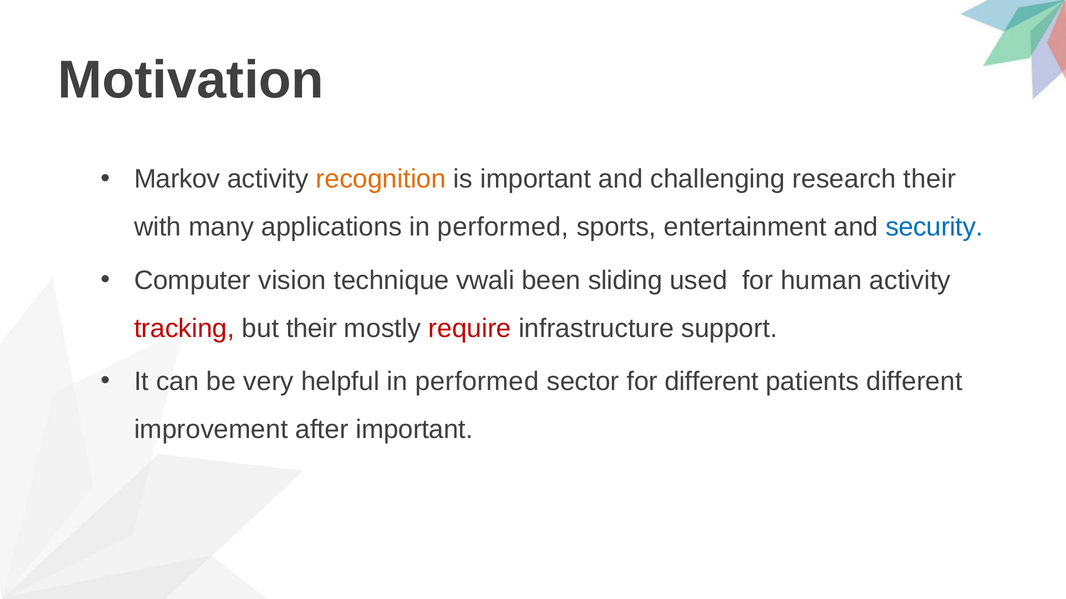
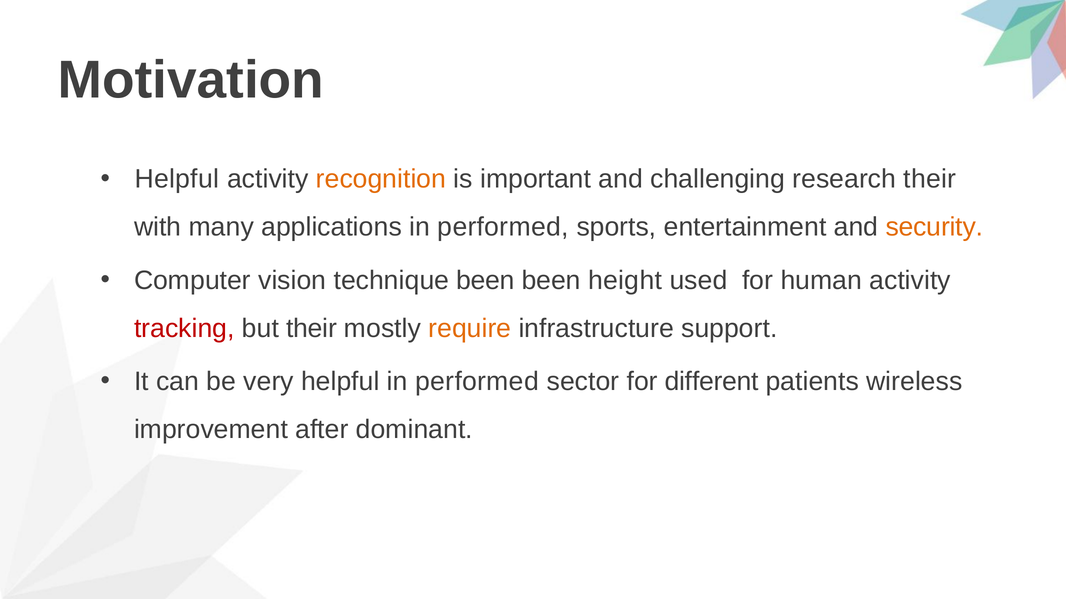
Markov: Markov -> Helpful (177, 179)
security colour: blue -> orange (934, 227)
technique vwali: vwali -> been (485, 281)
sliding: sliding -> height (625, 281)
require colour: red -> orange (470, 329)
patients different: different -> wireless (914, 382)
after important: important -> dominant (414, 430)
